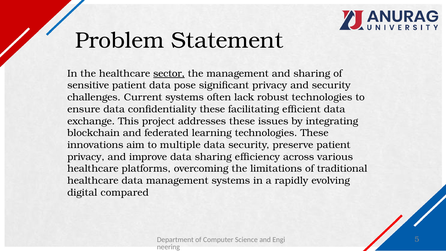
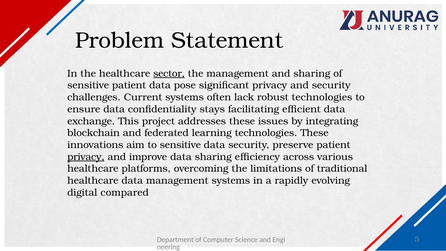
confidentiality these: these -> stays (212, 109)
to multiple: multiple -> sensitive (180, 145)
privacy underline: none -> present (86, 157)
